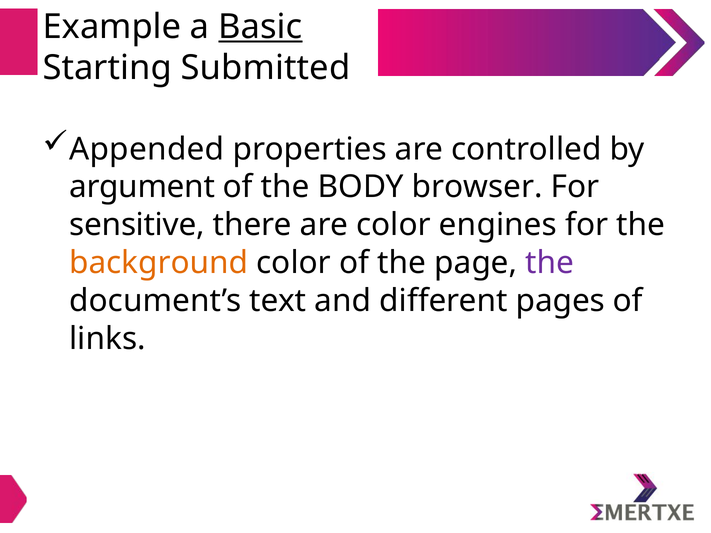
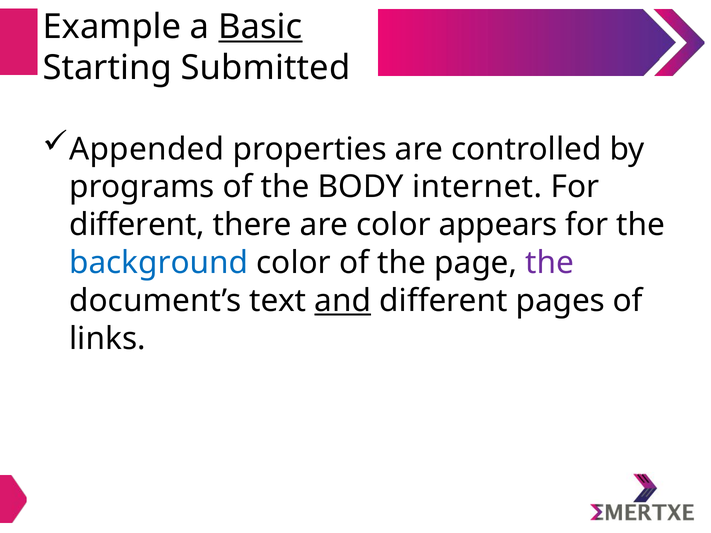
argument: argument -> programs (142, 187)
browser: browser -> internet (477, 187)
sensitive: sensitive -> different (137, 225)
engines: engines -> appears (498, 225)
background colour: orange -> blue (159, 263)
and underline: none -> present (343, 301)
